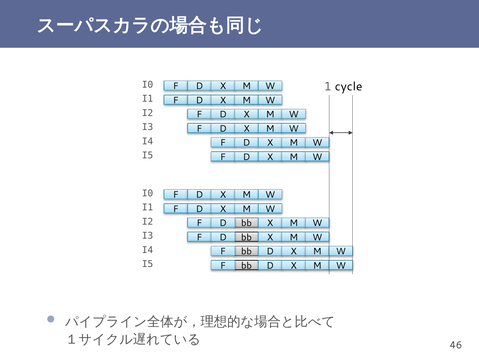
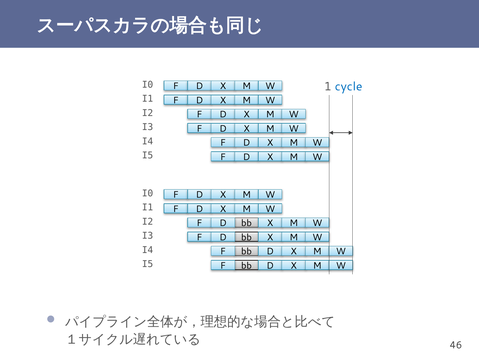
cycle colour: black -> blue (349, 86)
